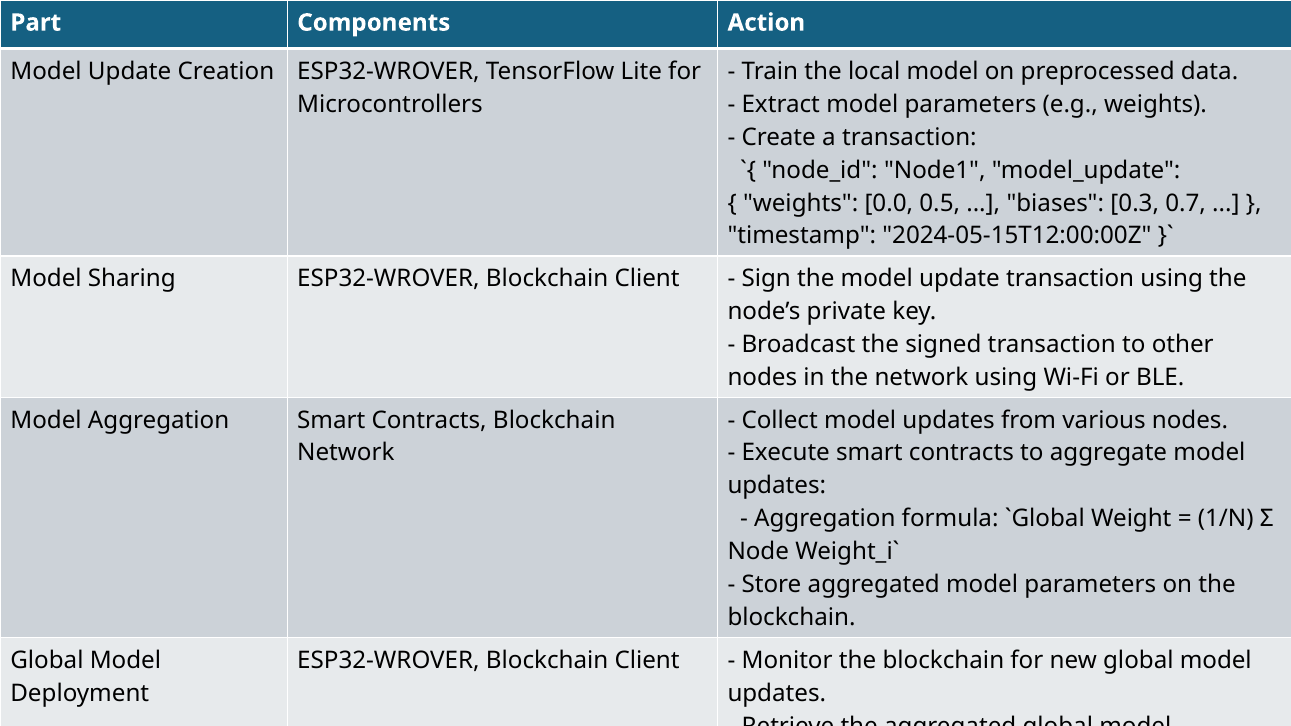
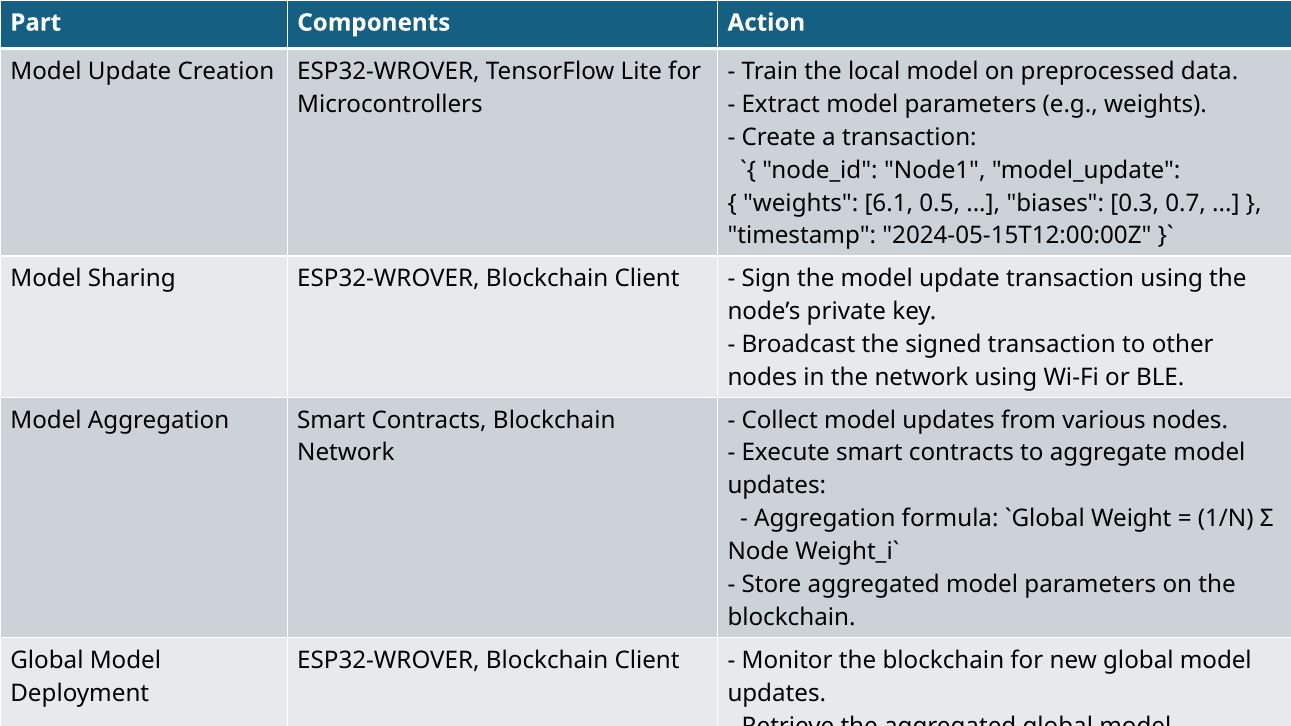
0.0: 0.0 -> 6.1 (889, 203)
